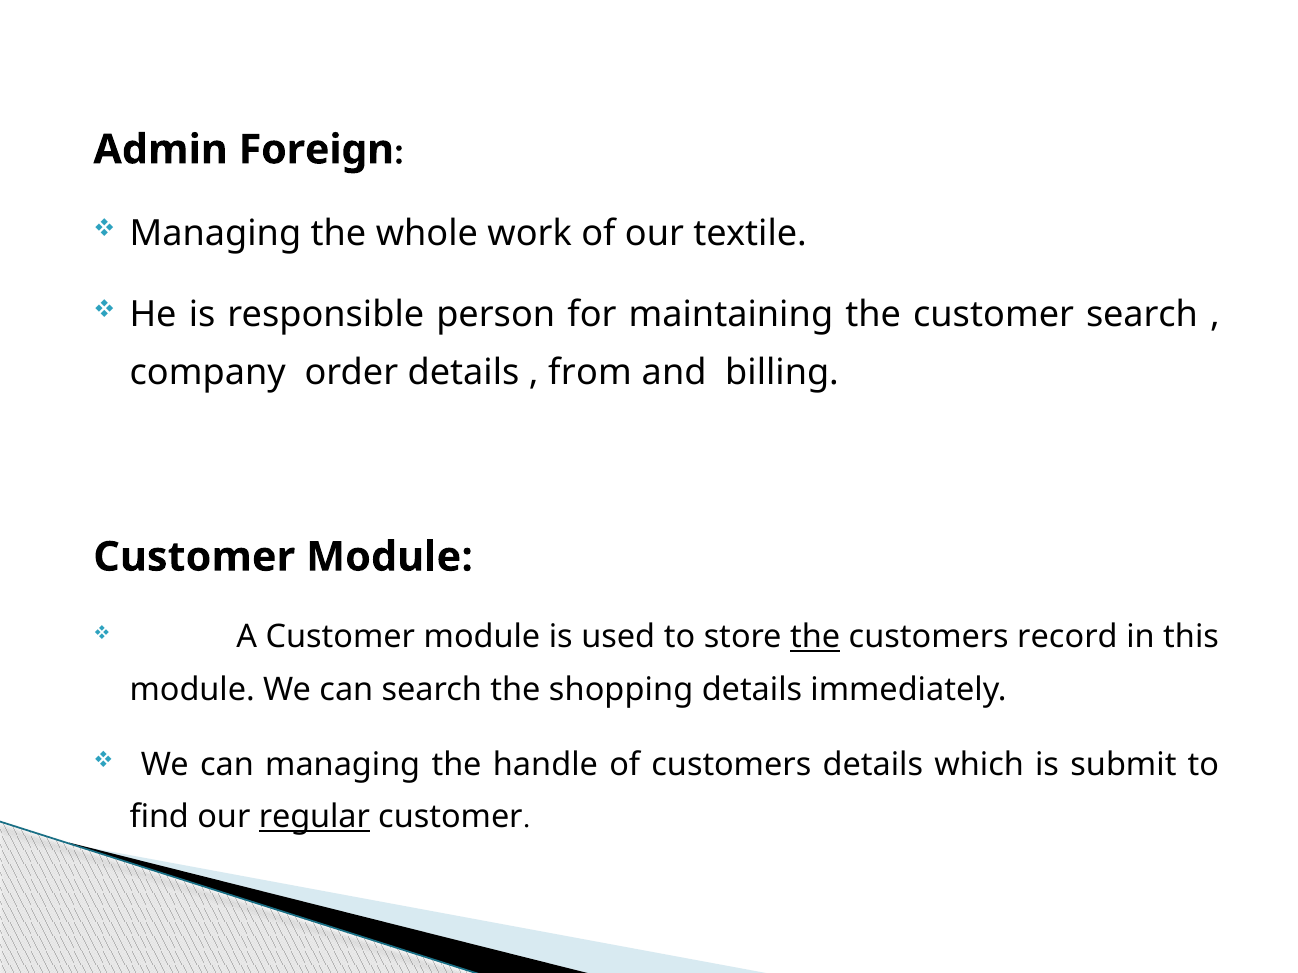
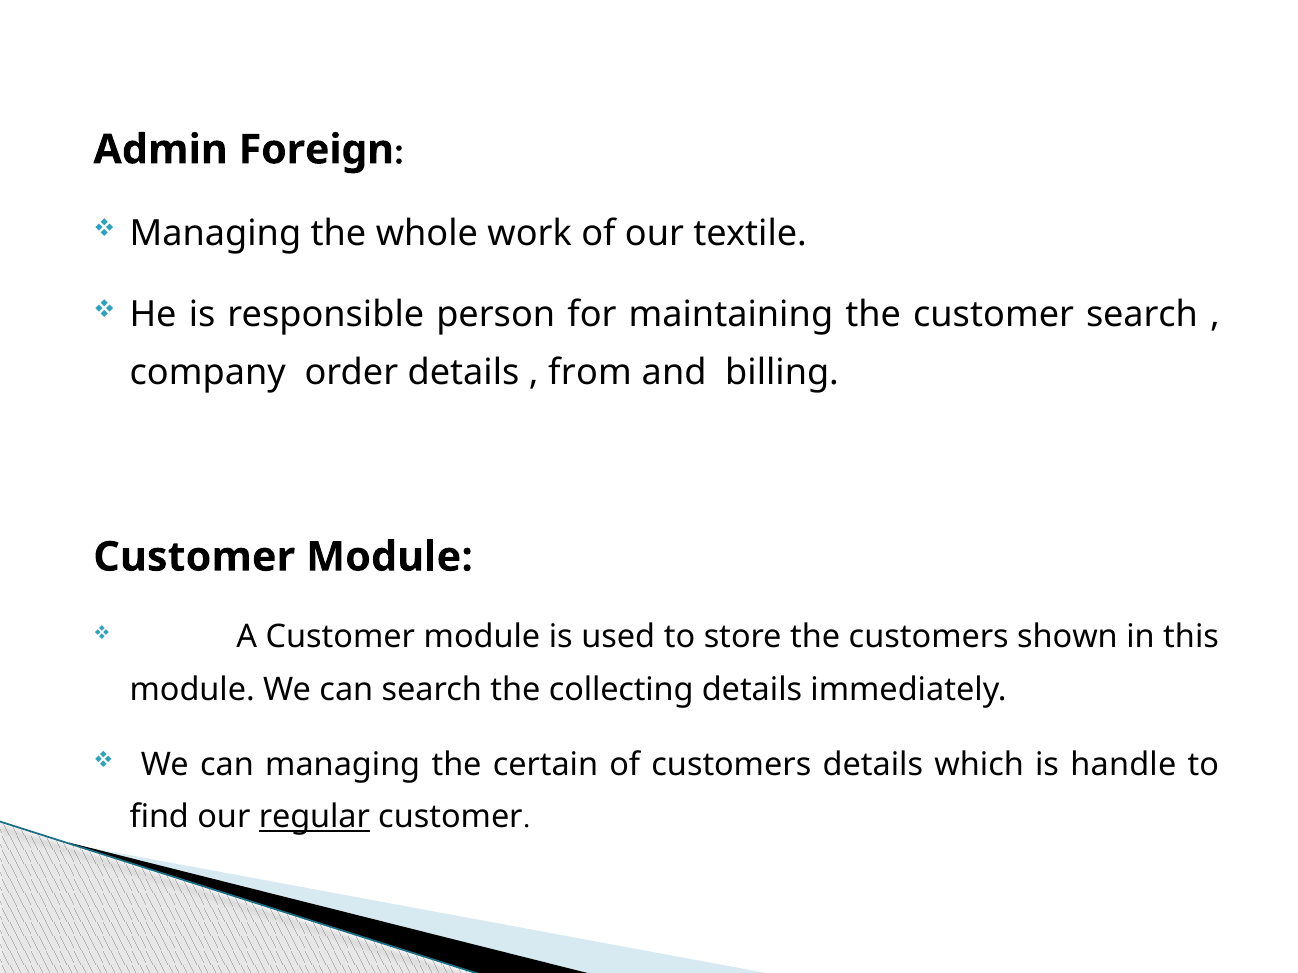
the underline: present -> none (815, 637)
record: record -> shown (1067, 637)
shopping: shopping -> collecting (621, 690)
handle: handle -> certain (545, 765)
submit: submit -> handle (1123, 765)
